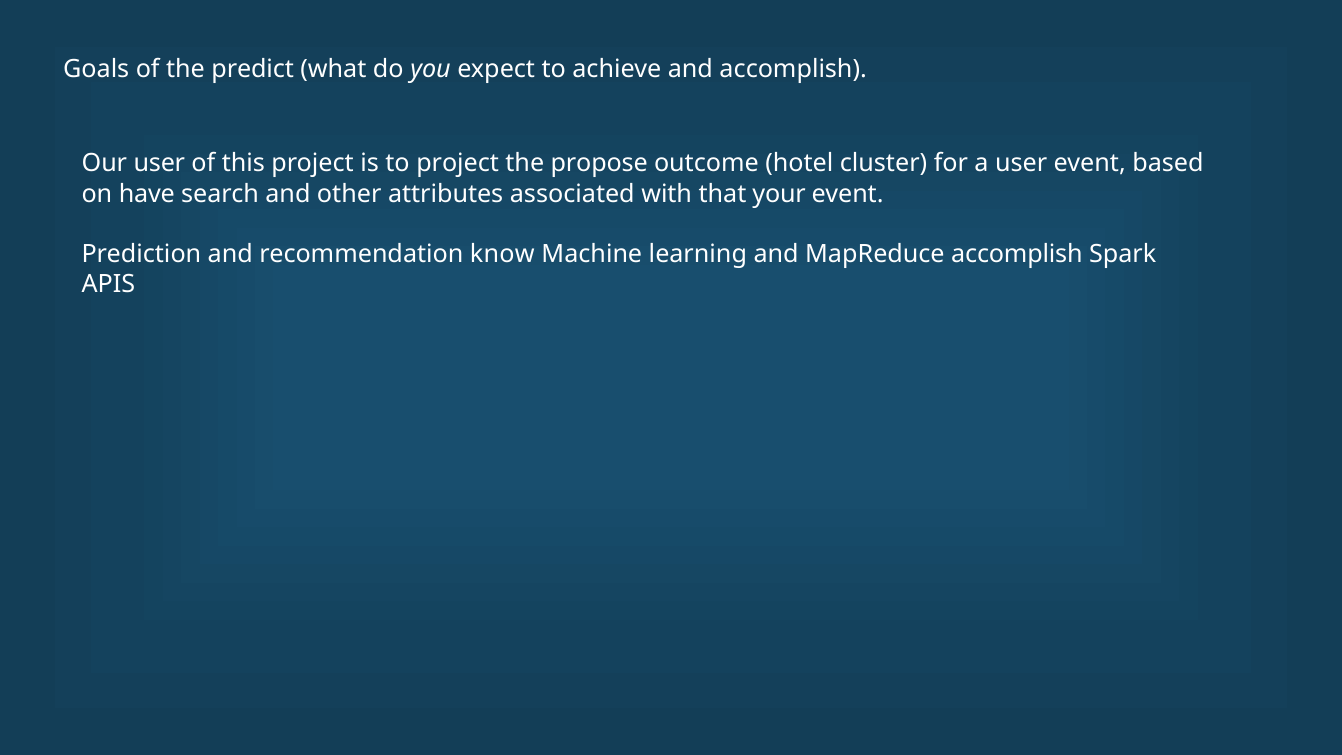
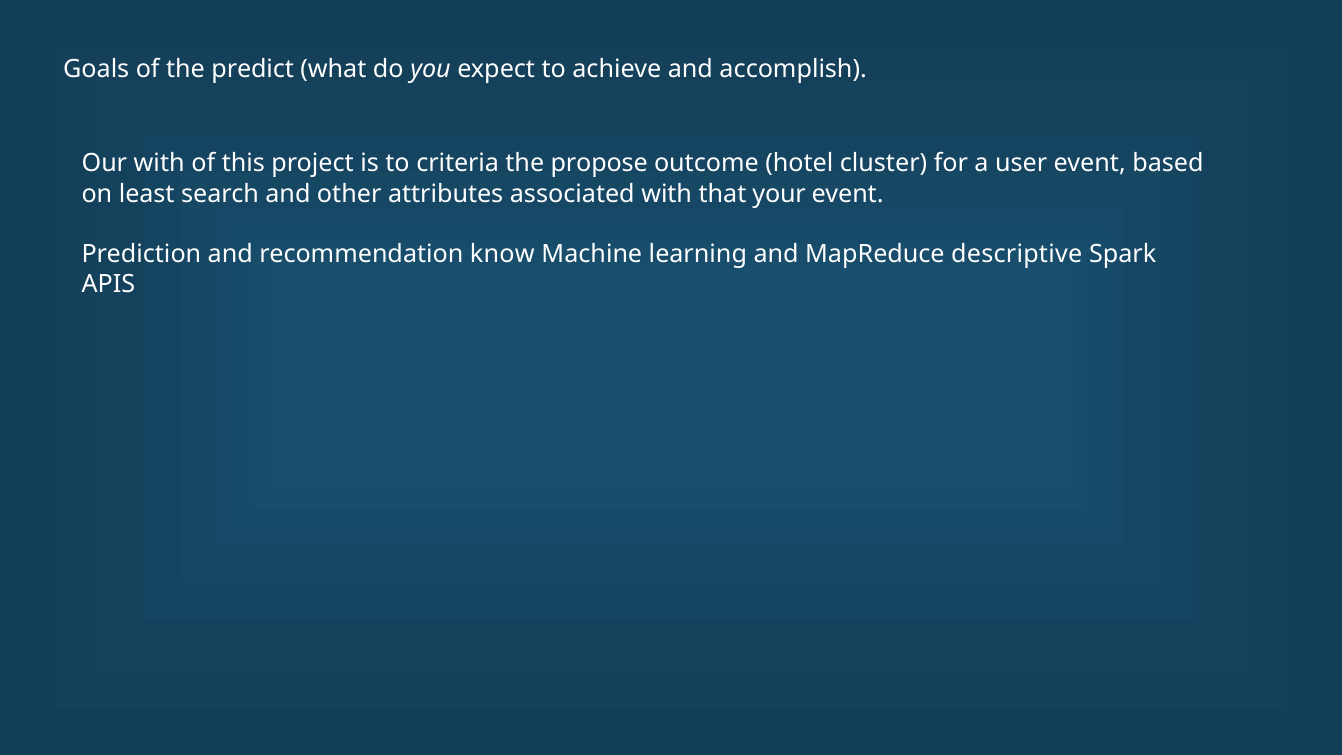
Our user: user -> with (159, 164)
to project: project -> criteria (458, 164)
have: have -> least (147, 194)
MapReduce accomplish: accomplish -> descriptive (1017, 254)
